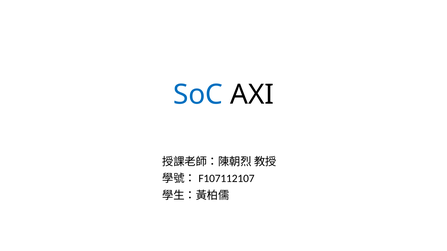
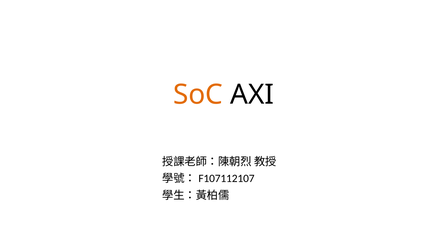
SoC colour: blue -> orange (198, 95)
